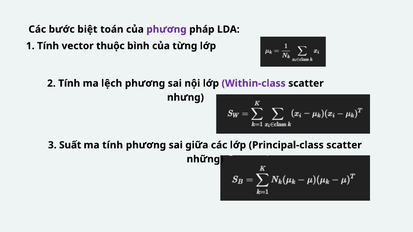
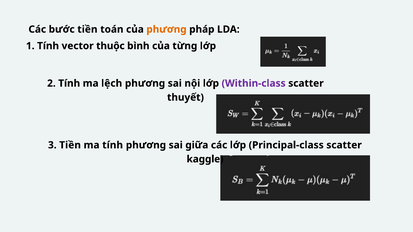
bước biệt: biệt -> tiền (87, 29)
phương colour: purple -> orange (166, 29)
nhưng: nhưng -> thuyết (186, 97)
3 Suất: Suất -> Tiền (70, 145)
những: những -> kaggle (205, 159)
